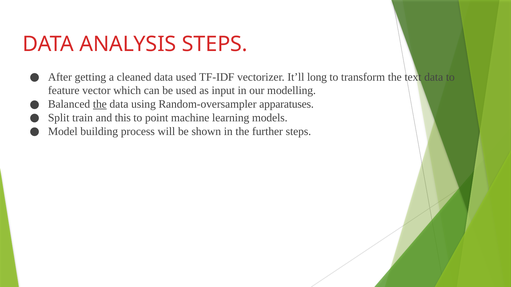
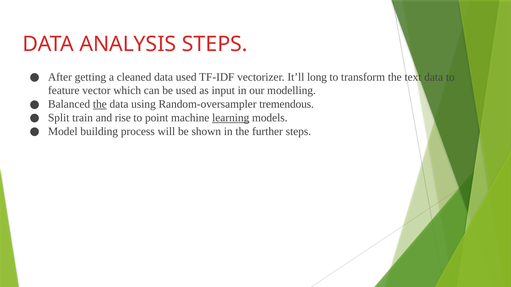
apparatuses: apparatuses -> tremendous (287, 104)
this: this -> rise (123, 118)
learning underline: none -> present (231, 118)
